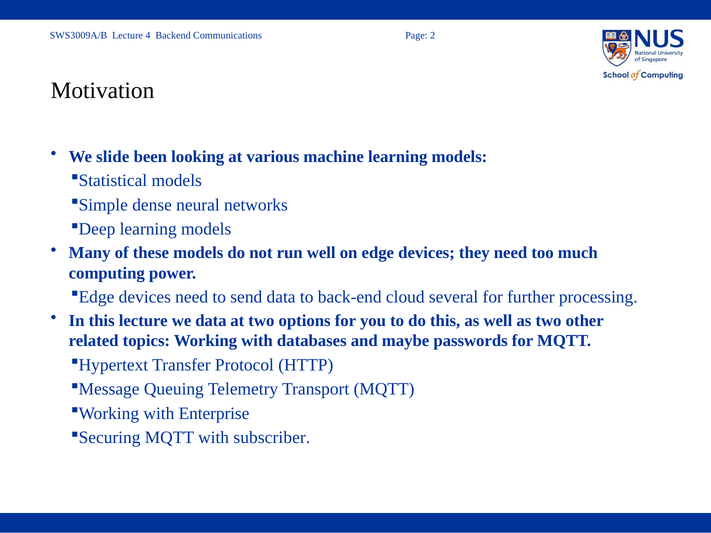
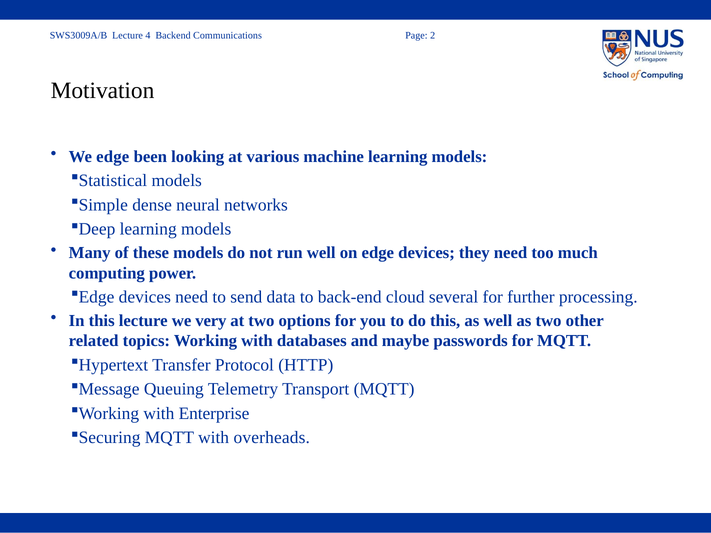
We slide: slide -> edge (113, 157)
we data: data -> very (211, 321)
subscriber: subscriber -> overheads (272, 438)
